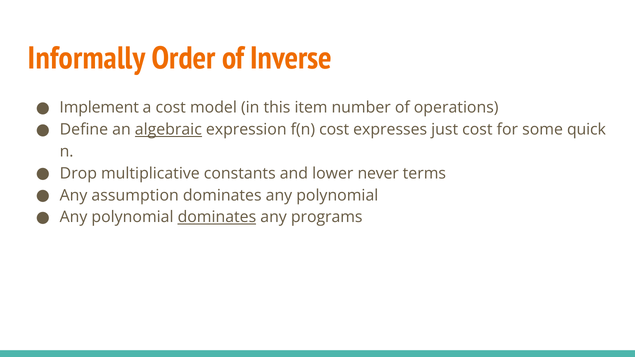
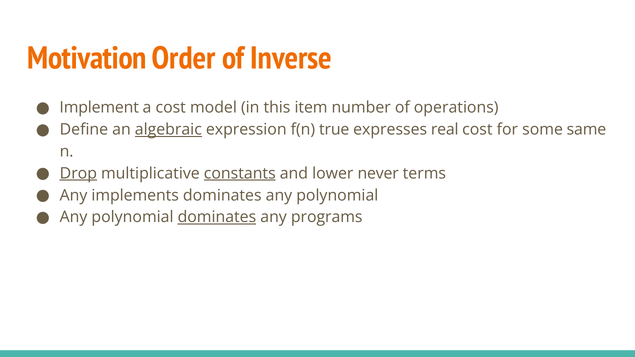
Informally: Informally -> Motivation (87, 59)
f(n cost: cost -> true (334, 130)
just: just -> real (445, 130)
quick: quick -> same (586, 130)
Drop underline: none -> present (78, 173)
constants underline: none -> present (240, 173)
assumption: assumption -> implements (135, 195)
